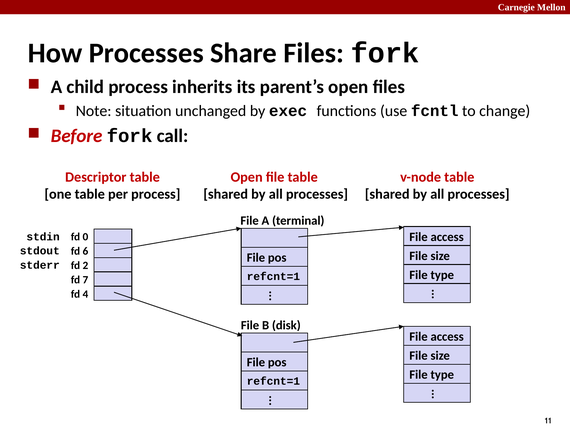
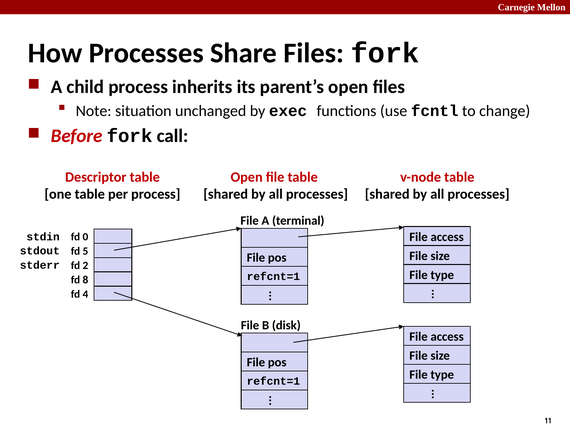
6: 6 -> 5 (85, 251)
7: 7 -> 8 (85, 279)
